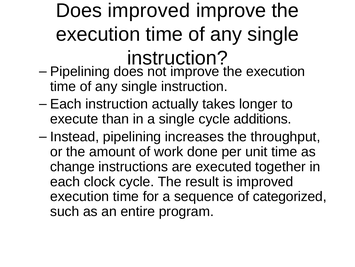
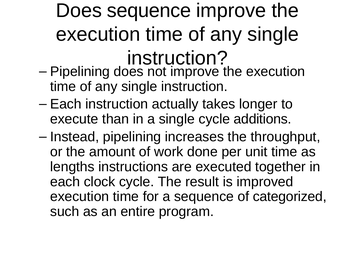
Does improved: improved -> sequence (149, 11)
change: change -> lengths (72, 166)
